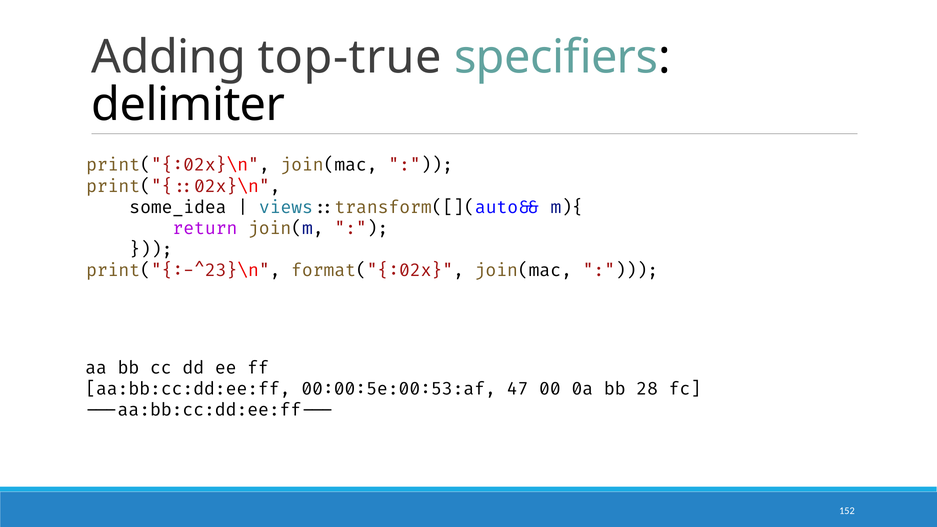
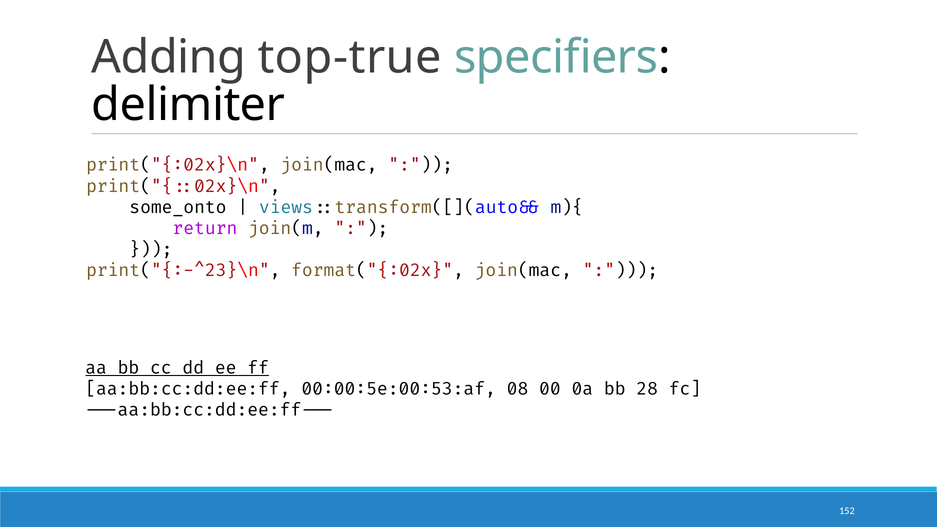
some_idea: some_idea -> some_onto (178, 207)
aa:bb:cc:dd:ee:ff underline: none -> present (177, 368)
47:00:0a:bb:28:fc: 47:00:0a:bb:28:fc -> 08:00:0a:bb:28:fc (604, 389)
